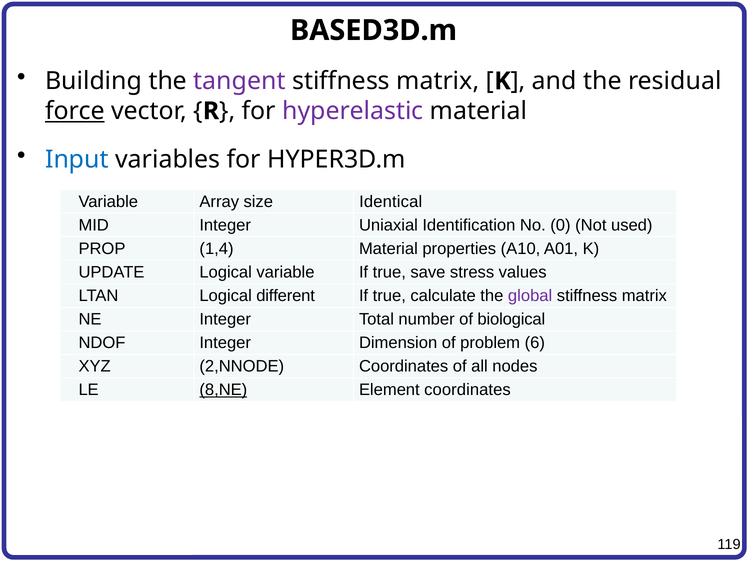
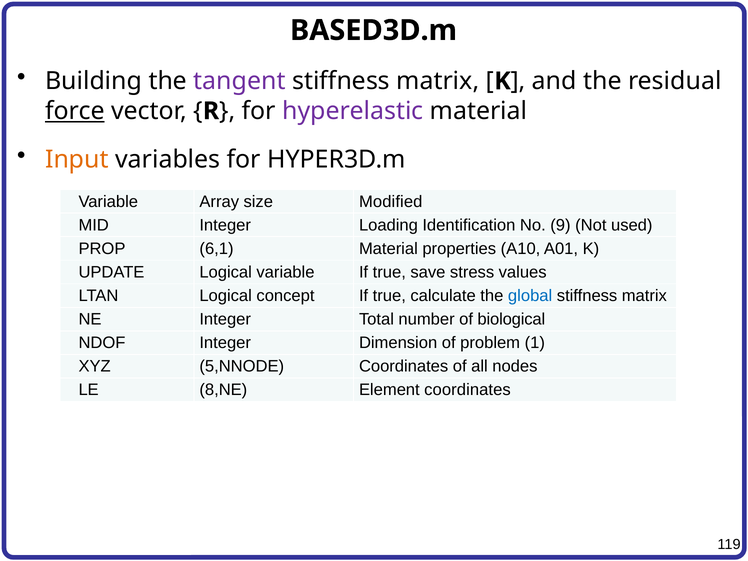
Input colour: blue -> orange (77, 160)
Identical: Identical -> Modified (391, 202)
Uniaxial: Uniaxial -> Loading (388, 225)
0: 0 -> 9 (560, 225)
1,4: 1,4 -> 6,1 (217, 249)
different: different -> concept (286, 296)
global colour: purple -> blue (530, 296)
6: 6 -> 1 (535, 343)
2,NNODE: 2,NNODE -> 5,NNODE (242, 366)
8,NE underline: present -> none (223, 390)
